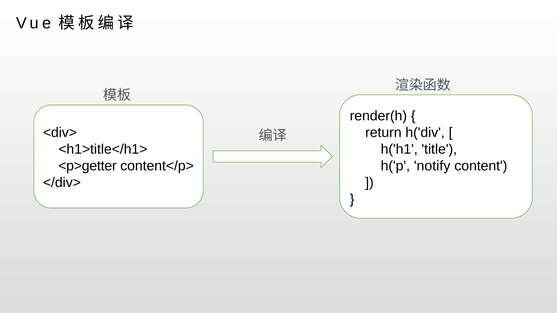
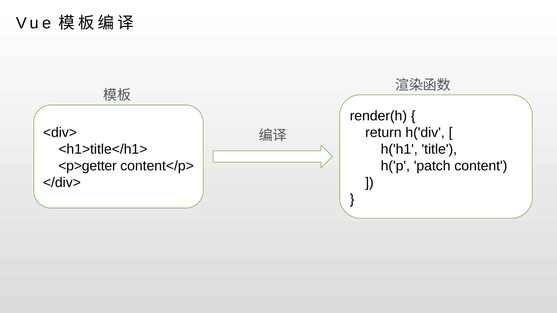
notify: notify -> patch (432, 166)
